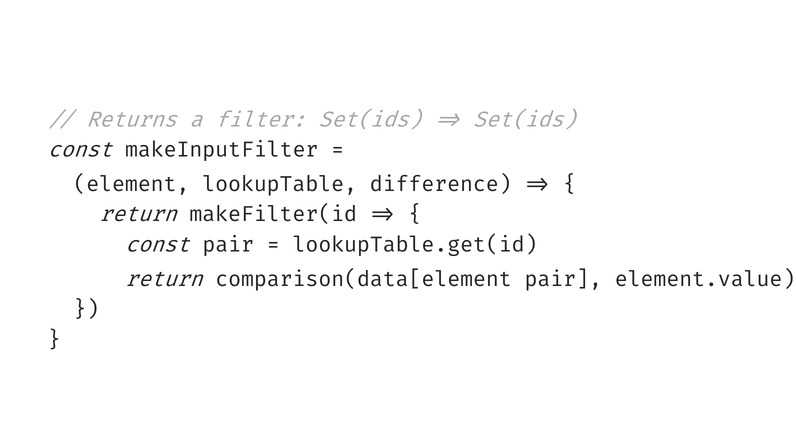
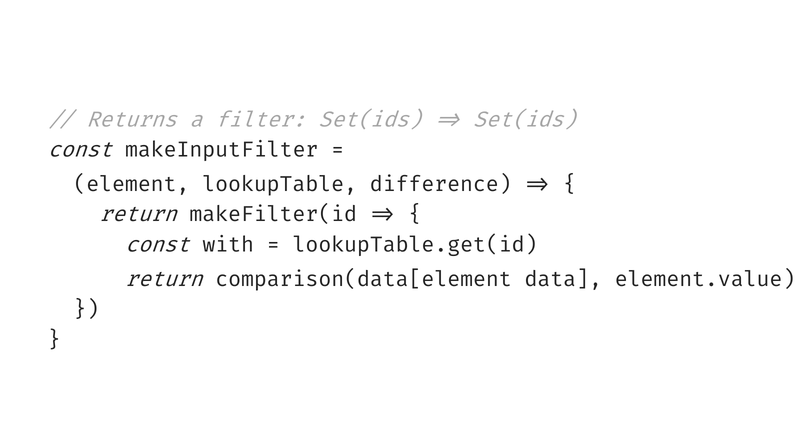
pair: pair -> with (228, 245)
comparison(data[element.pair: comparison(data[element.pair -> comparison(data[element.data (409, 279)
